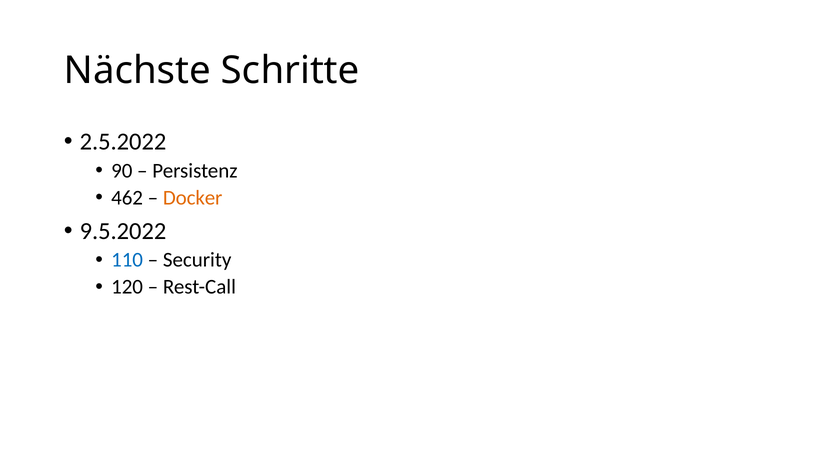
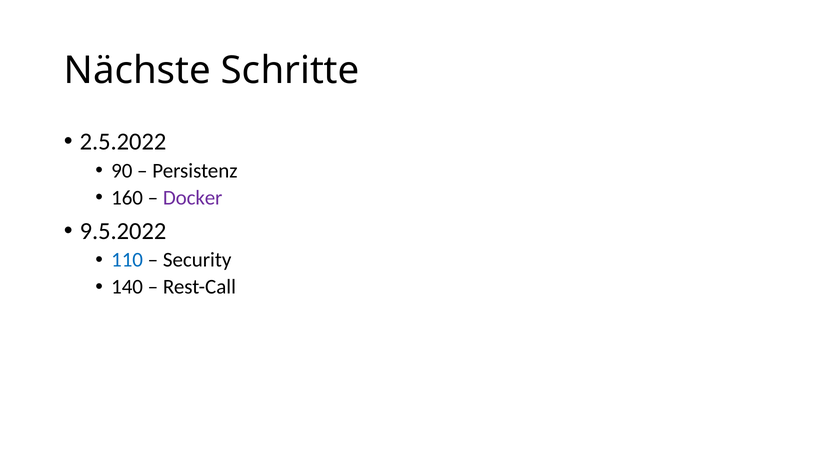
462: 462 -> 160 (127, 198)
Docker colour: orange -> purple (193, 198)
120: 120 -> 140 (127, 287)
